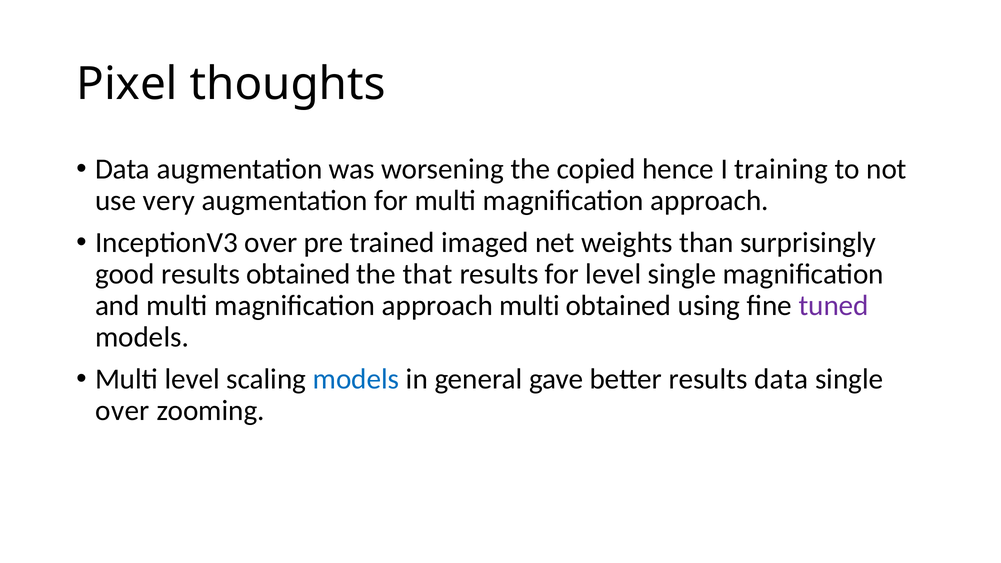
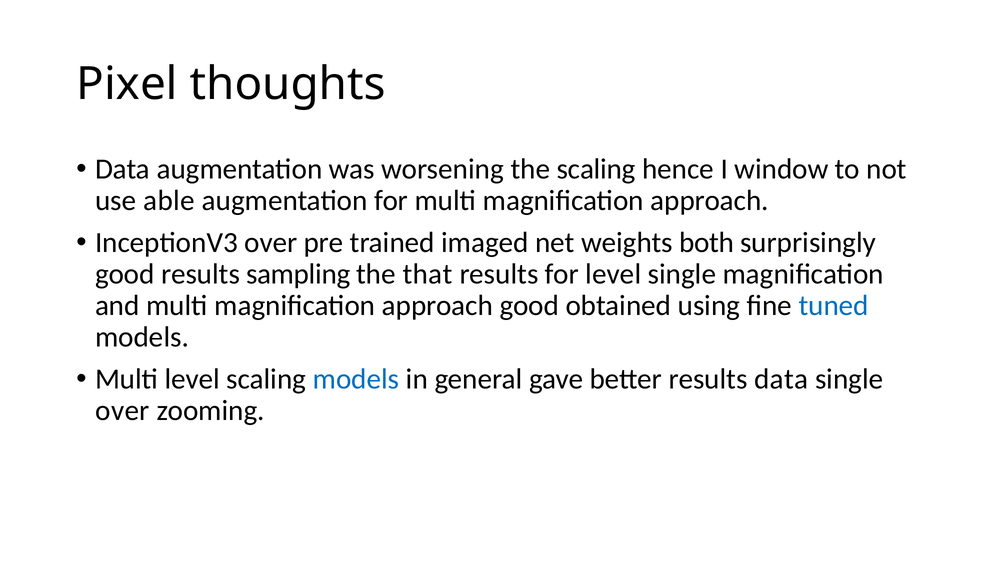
the copied: copied -> scaling (596, 169)
training: training -> window (781, 169)
very: very -> able (169, 201)
than: than -> both (707, 243)
results obtained: obtained -> sampling (298, 274)
approach multi: multi -> good (529, 306)
tuned colour: purple -> blue (834, 306)
